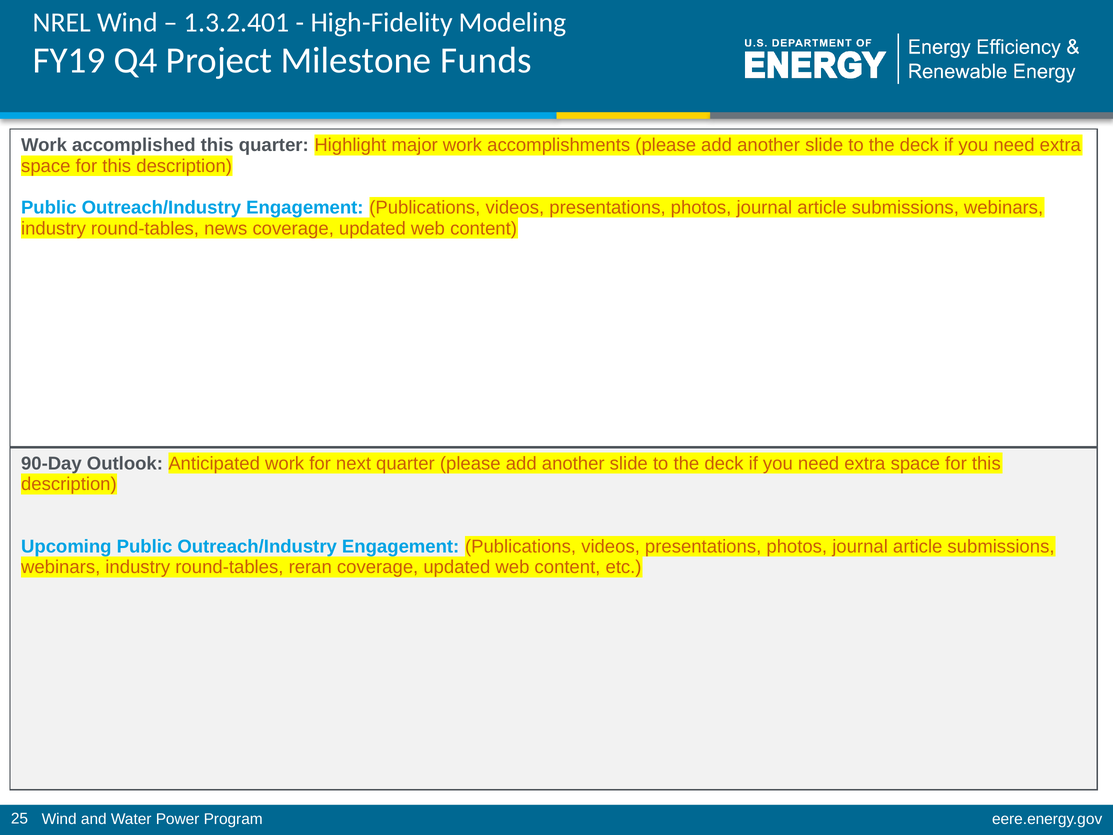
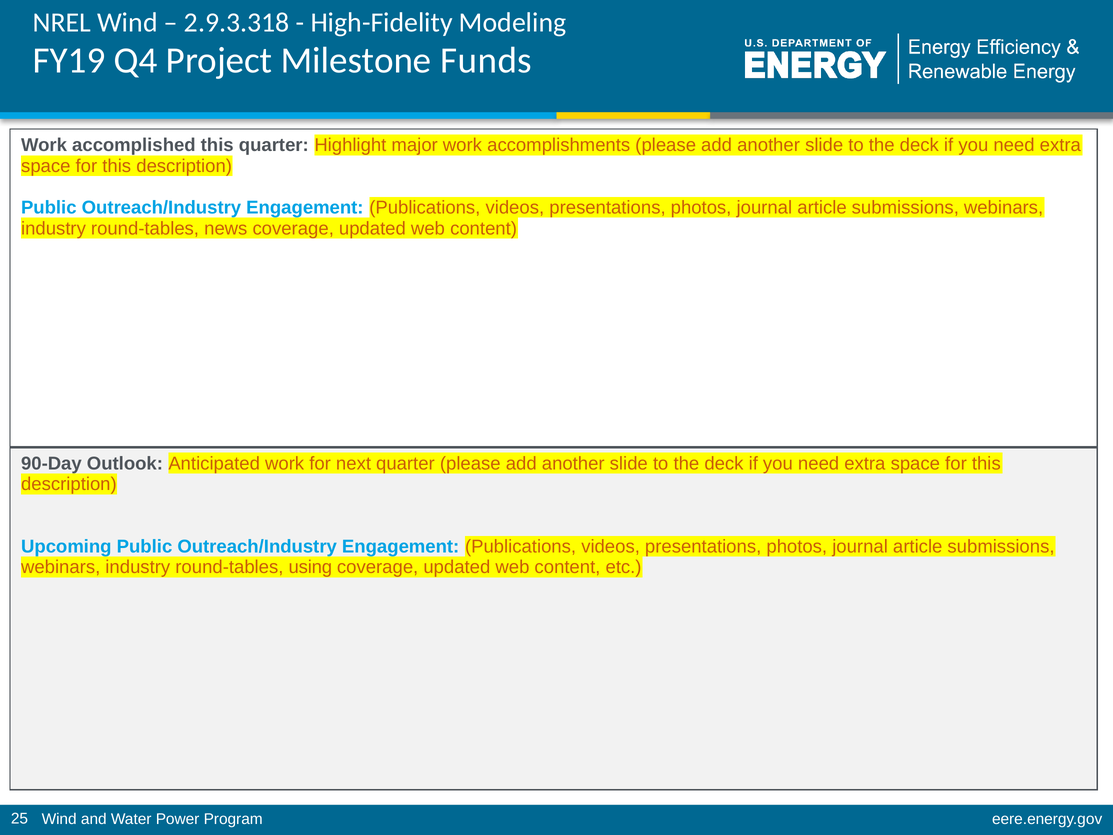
1.3.2.401: 1.3.2.401 -> 2.9.3.318 (237, 22)
reran: reran -> using (310, 567)
